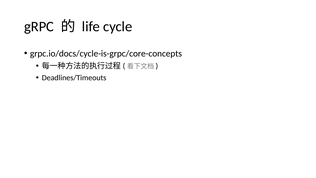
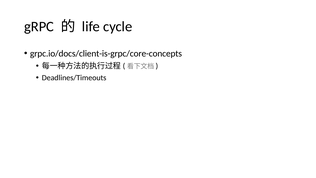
grpc.io/docs/cycle-is-grpc/core-concepts: grpc.io/docs/cycle-is-grpc/core-concepts -> grpc.io/docs/client-is-grpc/core-concepts (106, 53)
